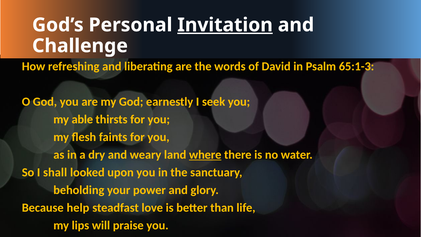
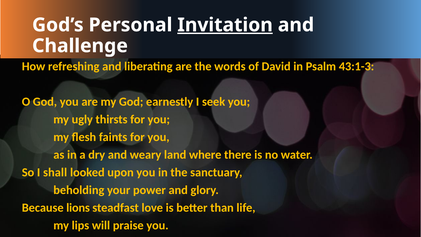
65:1-3: 65:1-3 -> 43:1-3 (357, 66)
able: able -> ugly (82, 119)
where underline: present -> none (205, 155)
help: help -> lions (78, 208)
